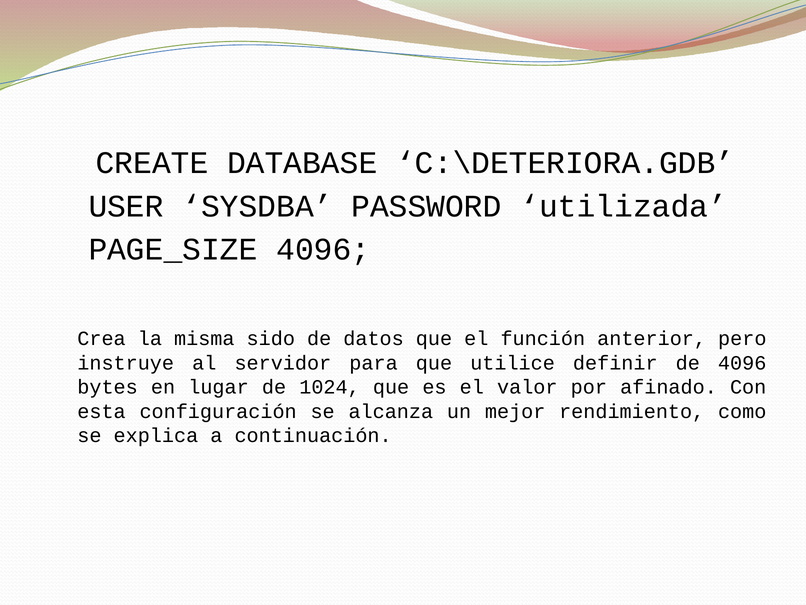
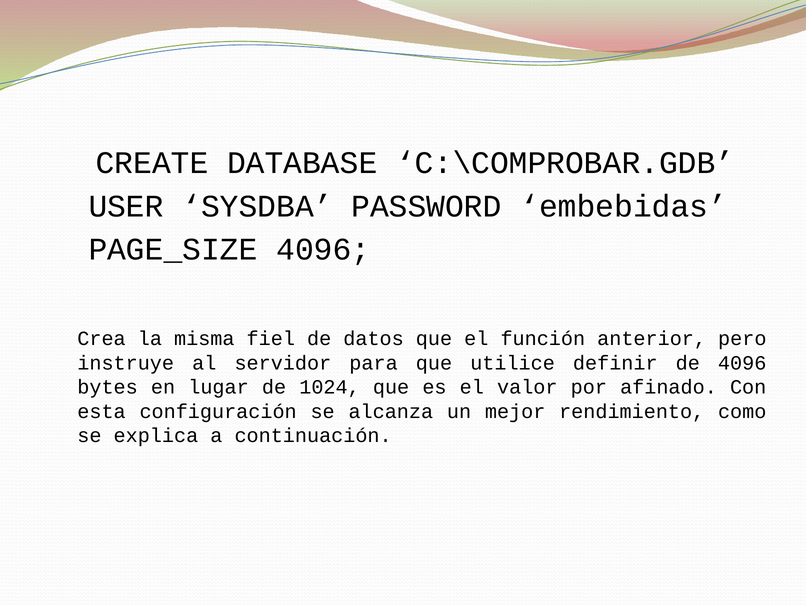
C:\DETERIORA.GDB: C:\DETERIORA.GDB -> C:\COMPROBAR.GDB (565, 163)
utilizada: utilizada -> embebidas (624, 206)
sido: sido -> fiel (271, 339)
